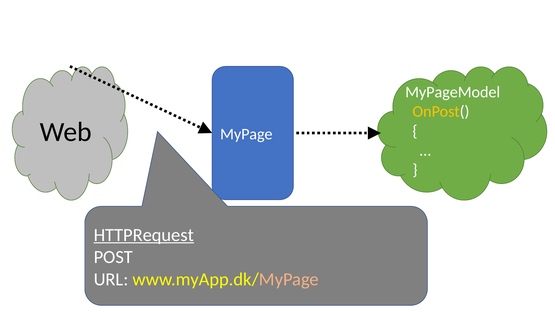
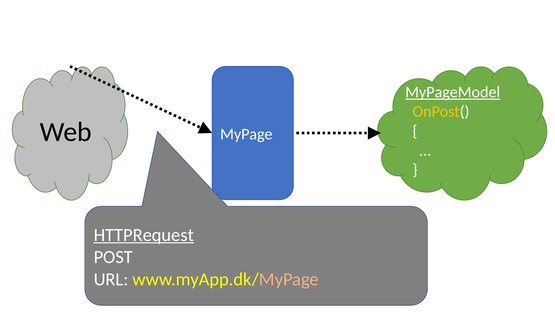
MyPageModel underline: none -> present (453, 92)
